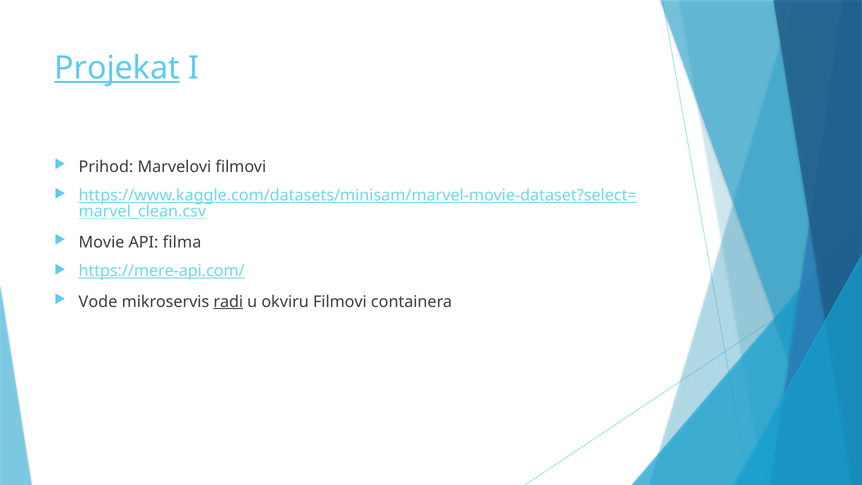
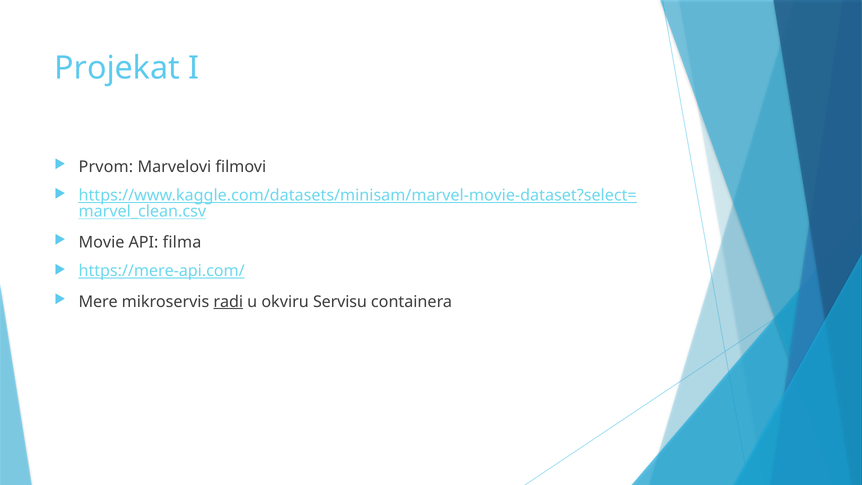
Projekat underline: present -> none (117, 68)
Prihod: Prihod -> Prvom (106, 167)
Vode: Vode -> Mere (98, 302)
okviru Filmovi: Filmovi -> Servisu (340, 302)
